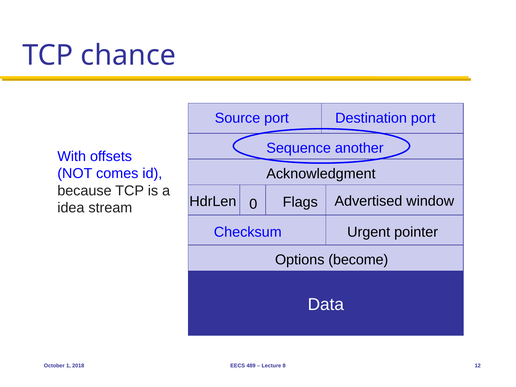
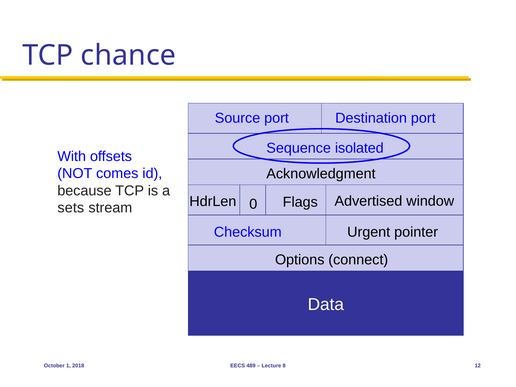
another: another -> isolated (359, 148)
idea: idea -> sets (71, 208)
become: become -> connect (358, 260)
